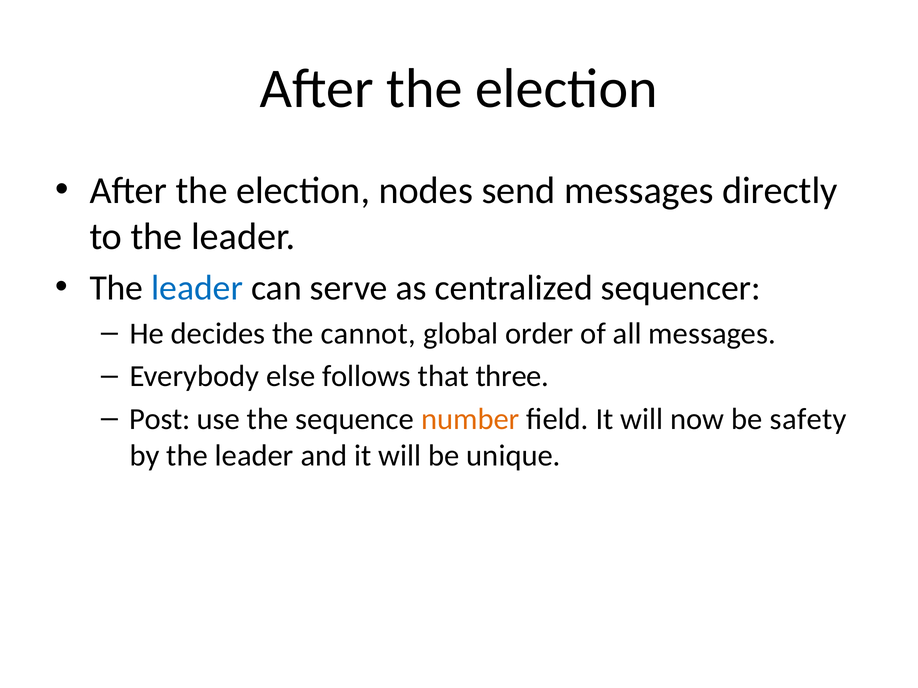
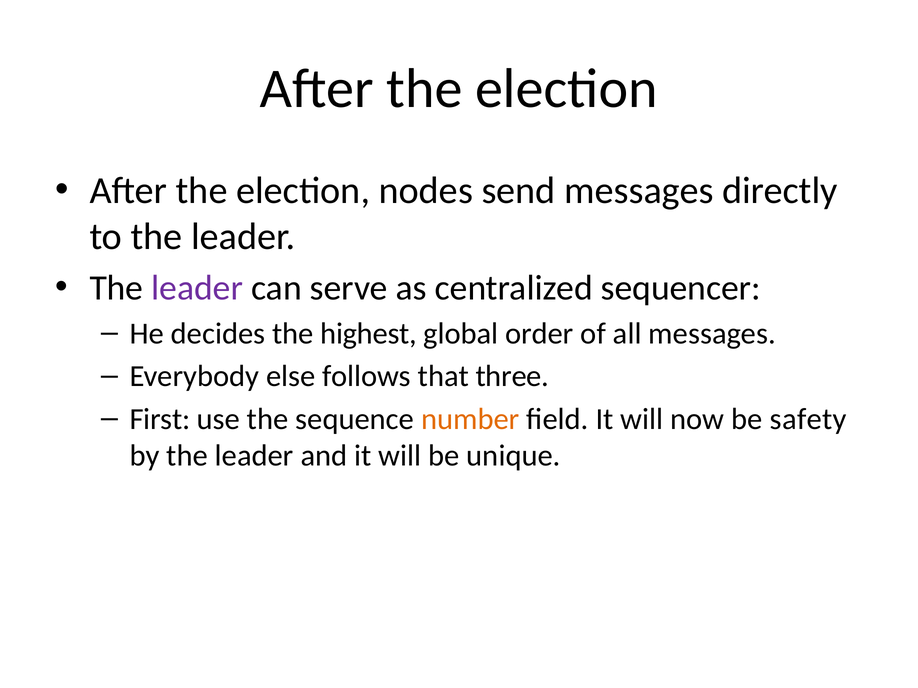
leader colour: blue -> purple (197, 288)
cannot: cannot -> highest (369, 334)
Post: Post -> First (160, 419)
